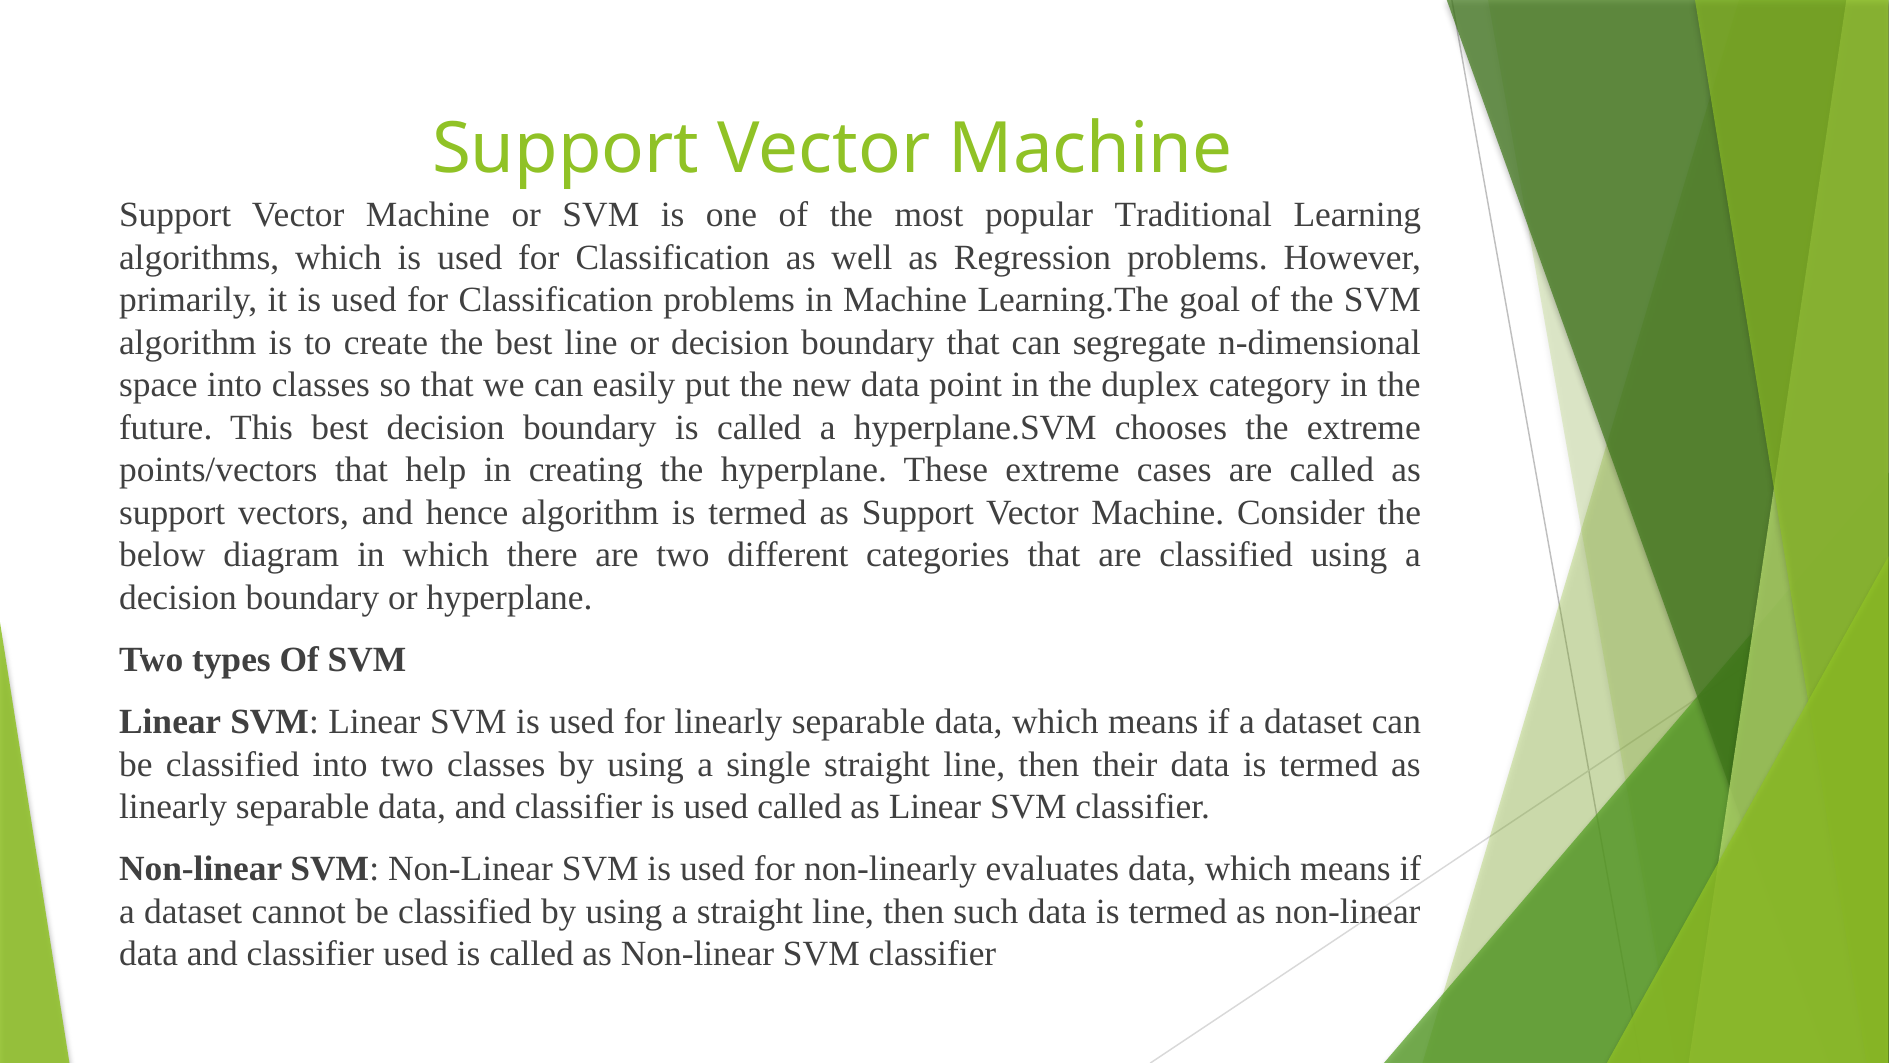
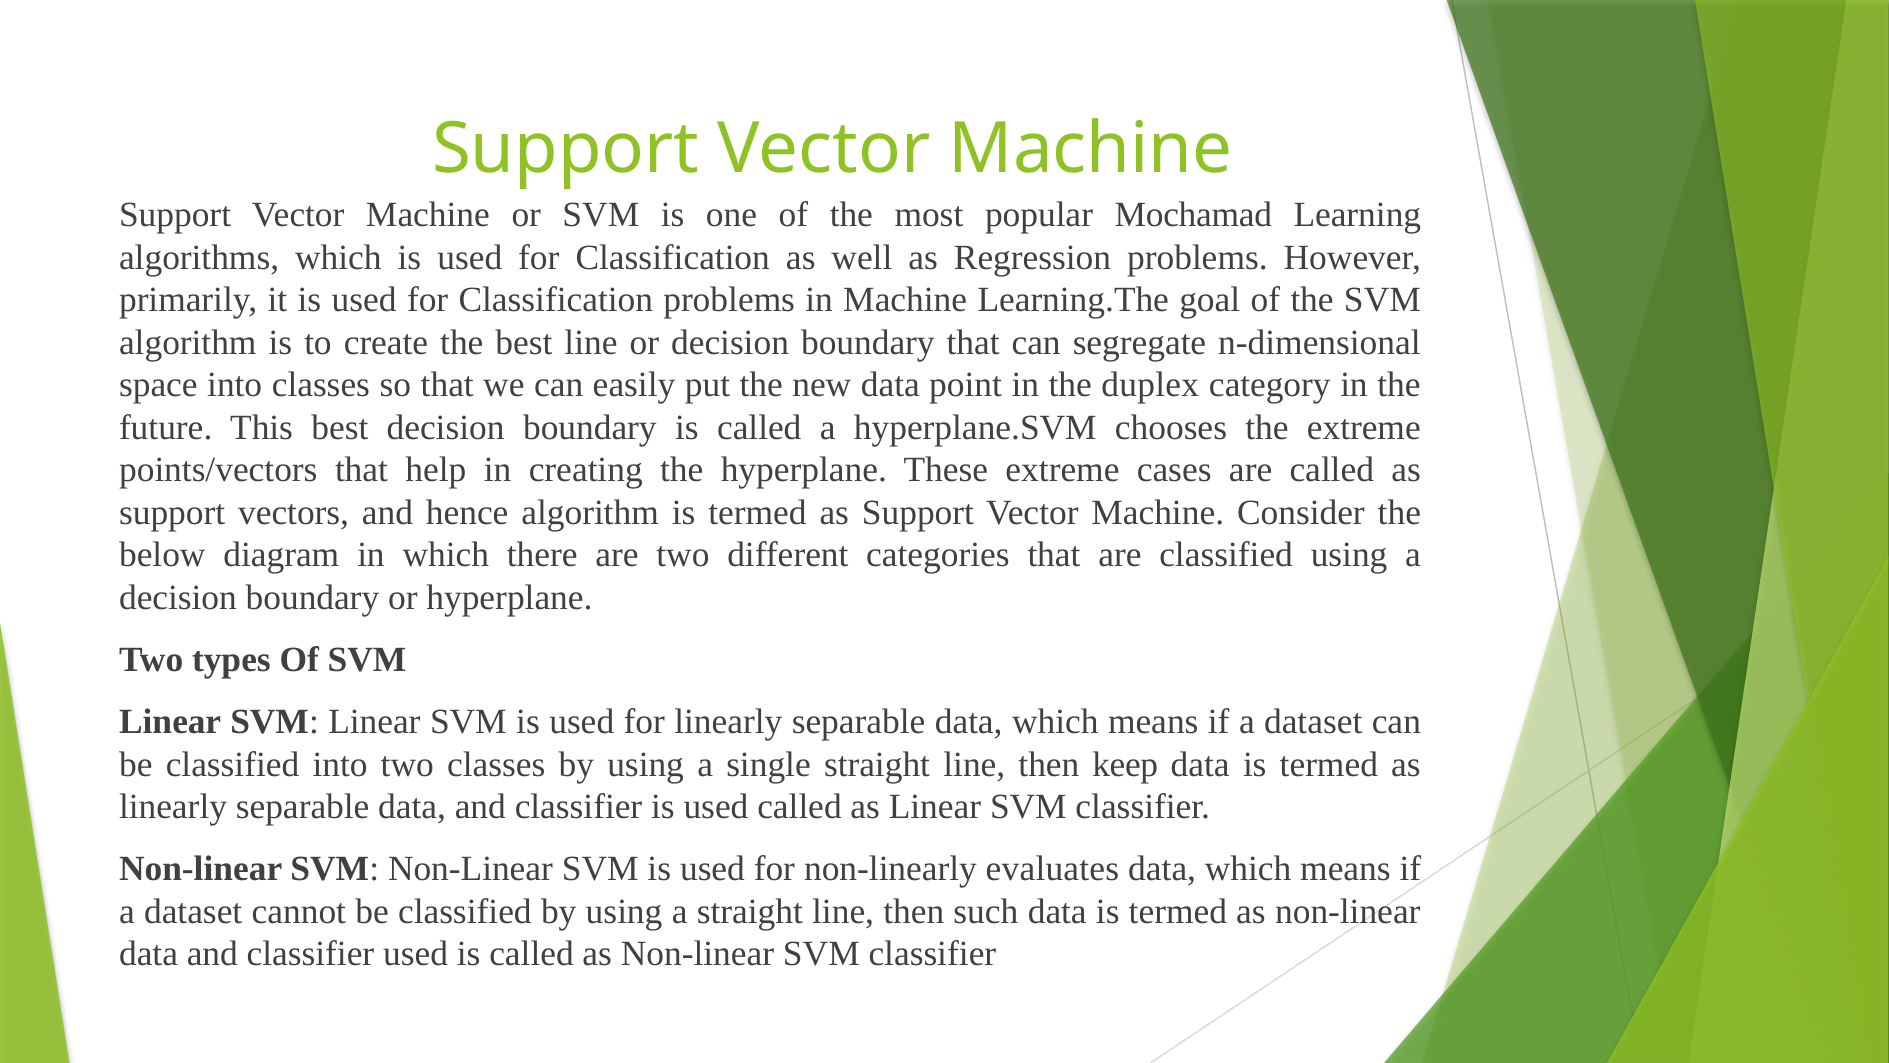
Traditional: Traditional -> Mochamad (1193, 215)
their: their -> keep (1125, 764)
